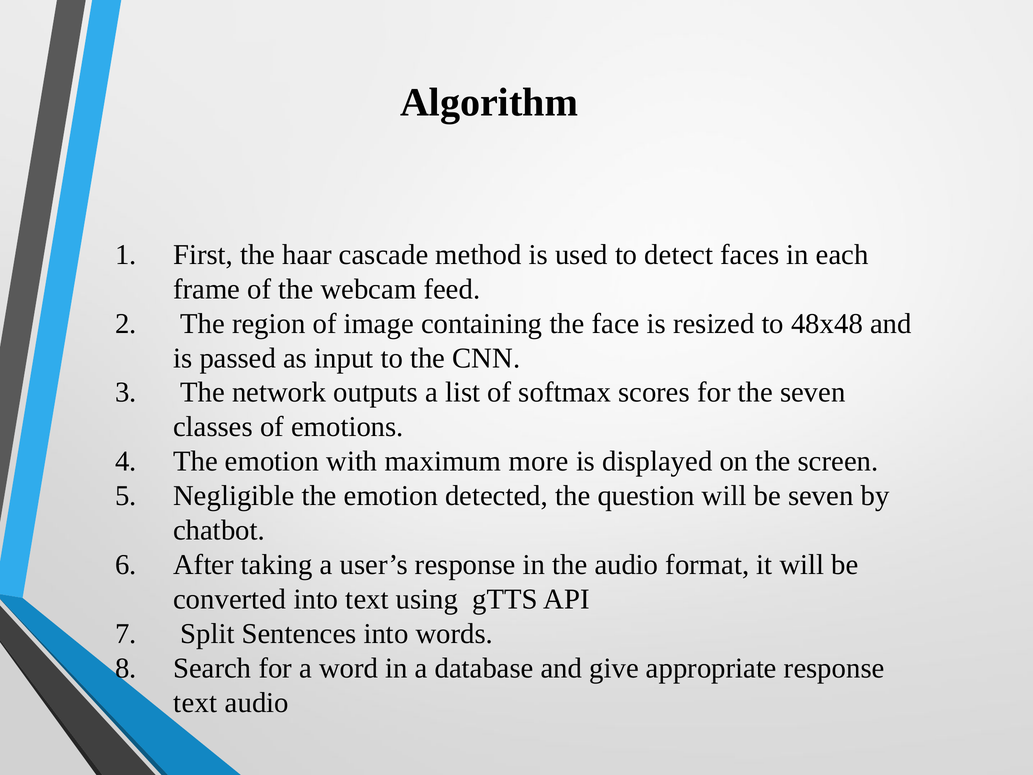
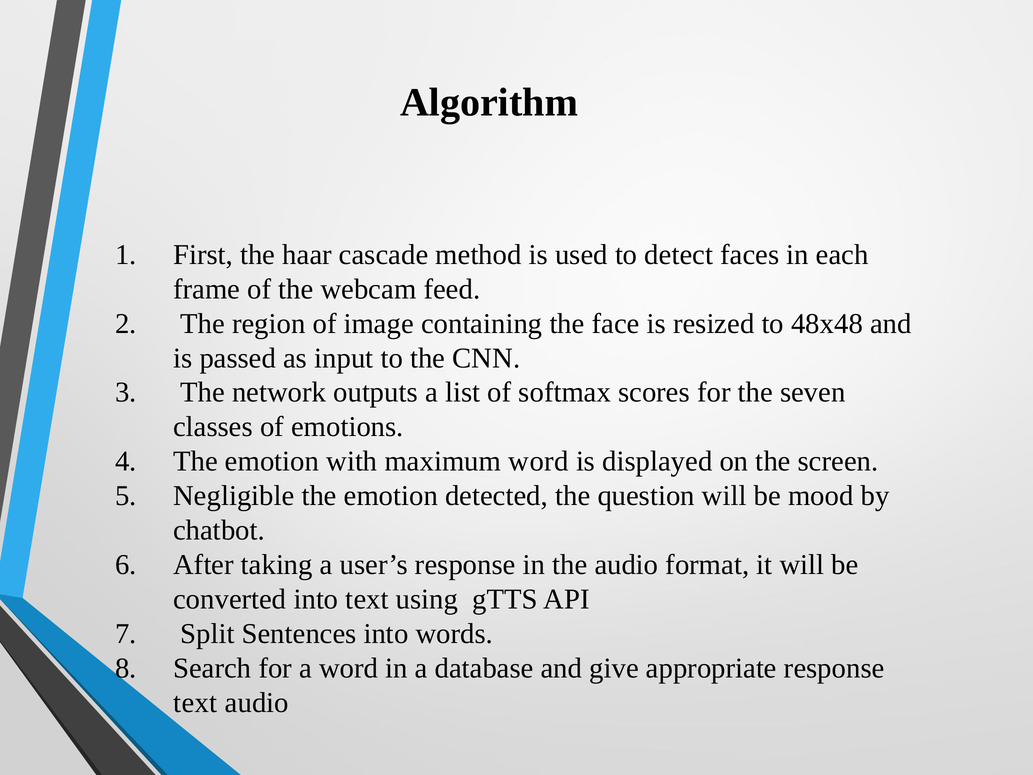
maximum more: more -> word (538, 461)
be seven: seven -> mood (821, 496)
